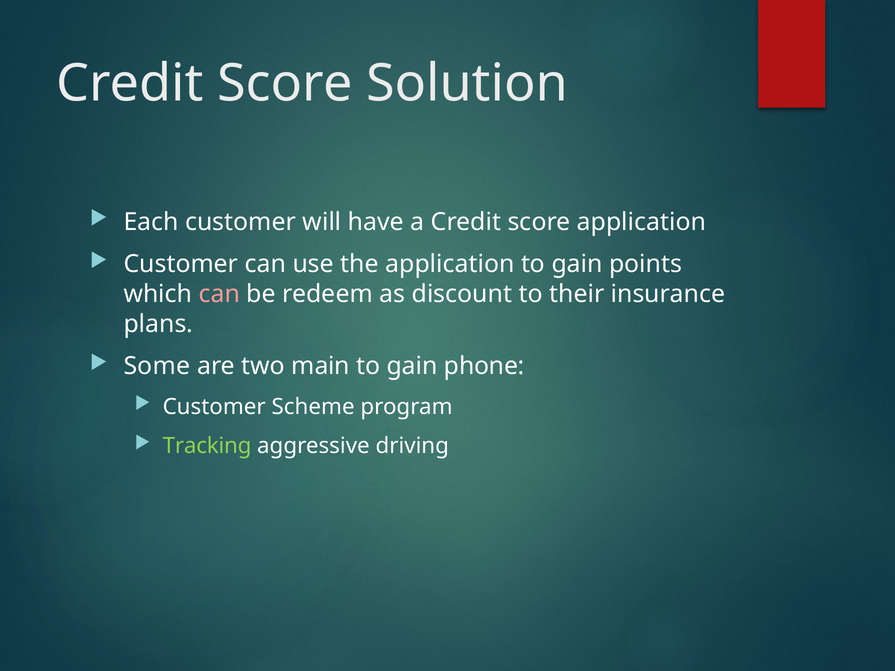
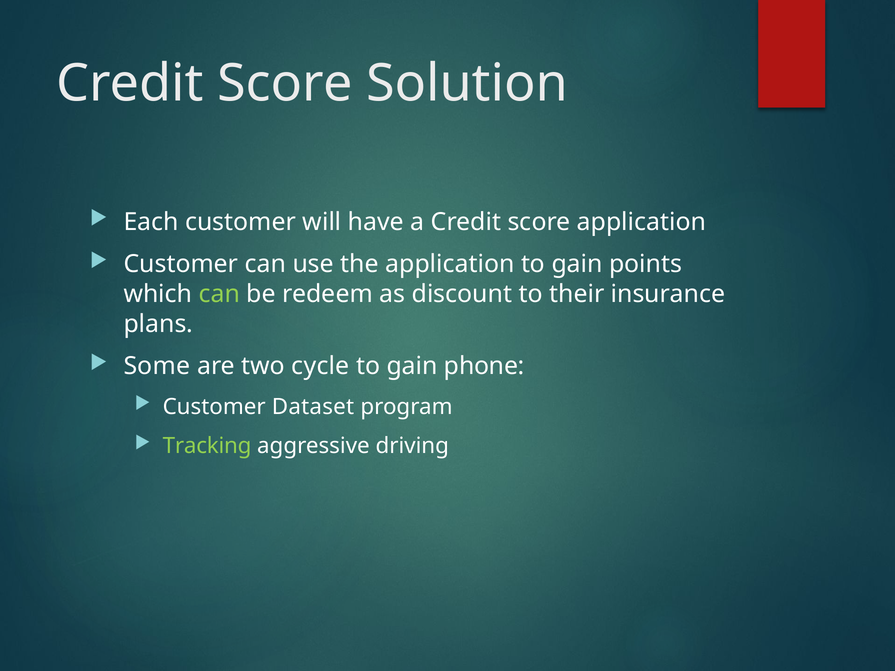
can colour: pink -> light green (219, 294)
main: main -> cycle (320, 366)
Scheme: Scheme -> Dataset (313, 407)
